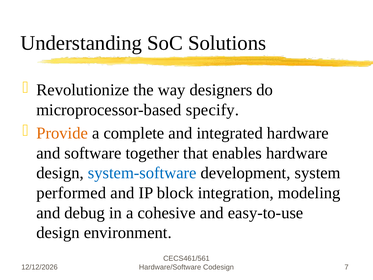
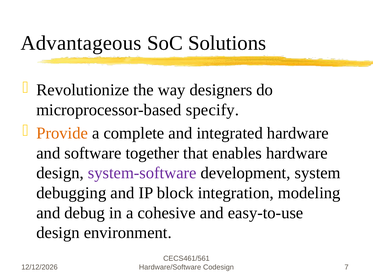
Understanding: Understanding -> Advantageous (81, 43)
system-software colour: blue -> purple (142, 173)
performed: performed -> debugging (71, 193)
